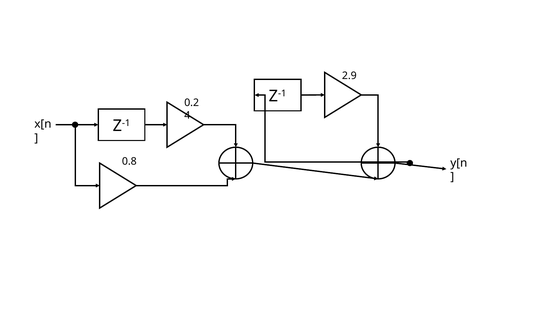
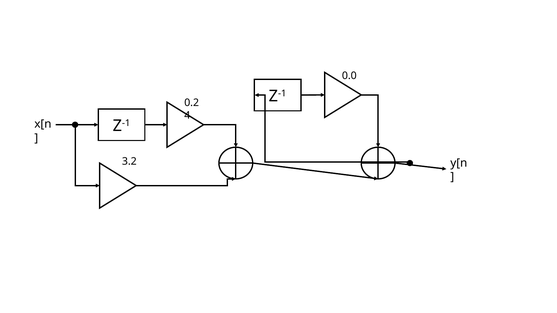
2.9: 2.9 -> 0.0 (349, 76)
0.8: 0.8 -> 3.2 (129, 162)
